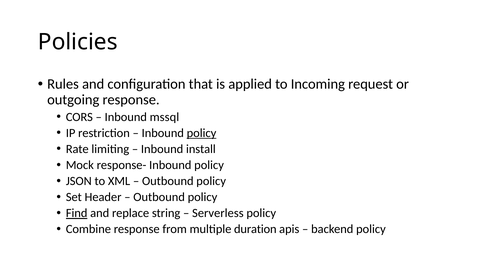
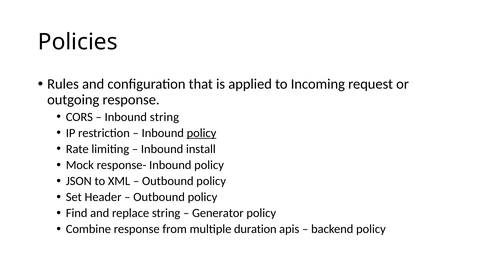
Inbound mssql: mssql -> string (164, 117)
Find underline: present -> none (77, 213)
Serverless: Serverless -> Generator (218, 213)
